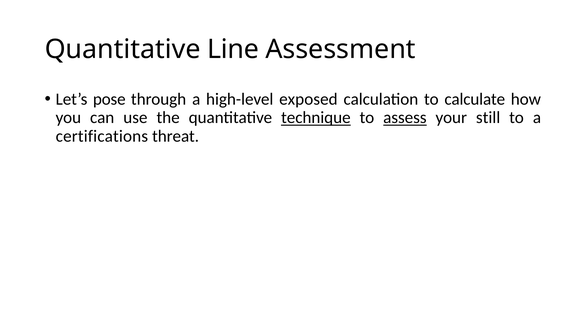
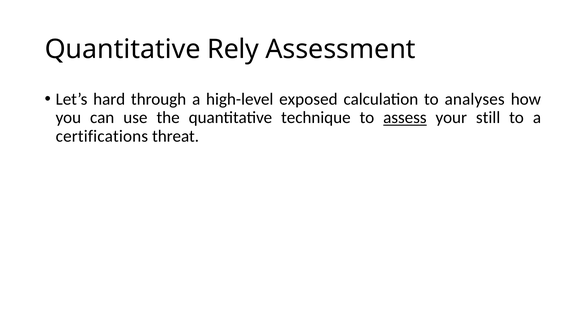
Line: Line -> Rely (233, 49)
pose: pose -> hard (109, 99)
calculate: calculate -> analyses (475, 99)
technique underline: present -> none (316, 118)
